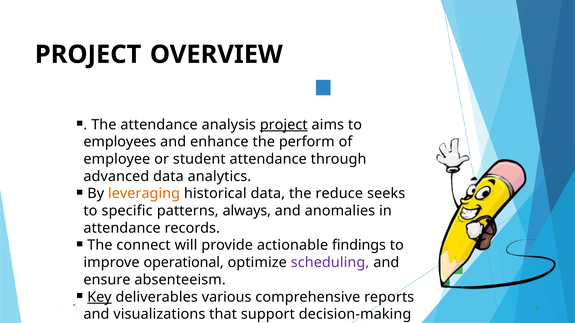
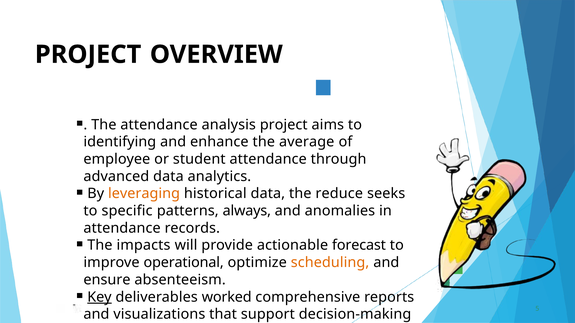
project underline: present -> none (284, 125)
employees: employees -> identifying (120, 142)
perform: perform -> average (307, 142)
connect: connect -> impacts (144, 246)
findings: findings -> forecast (359, 246)
scheduling colour: purple -> orange (330, 263)
various: various -> worked (227, 297)
